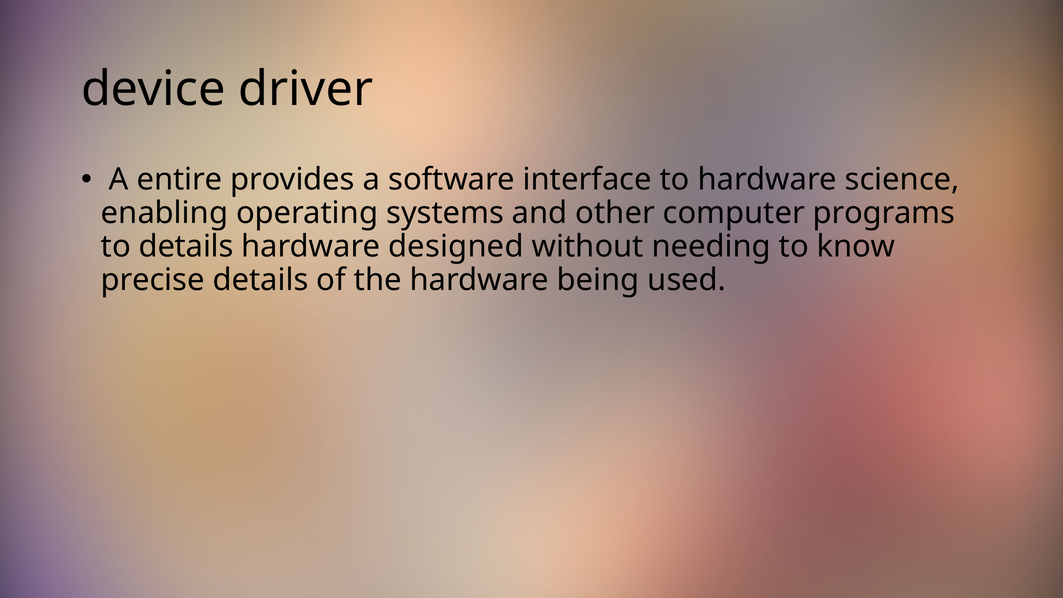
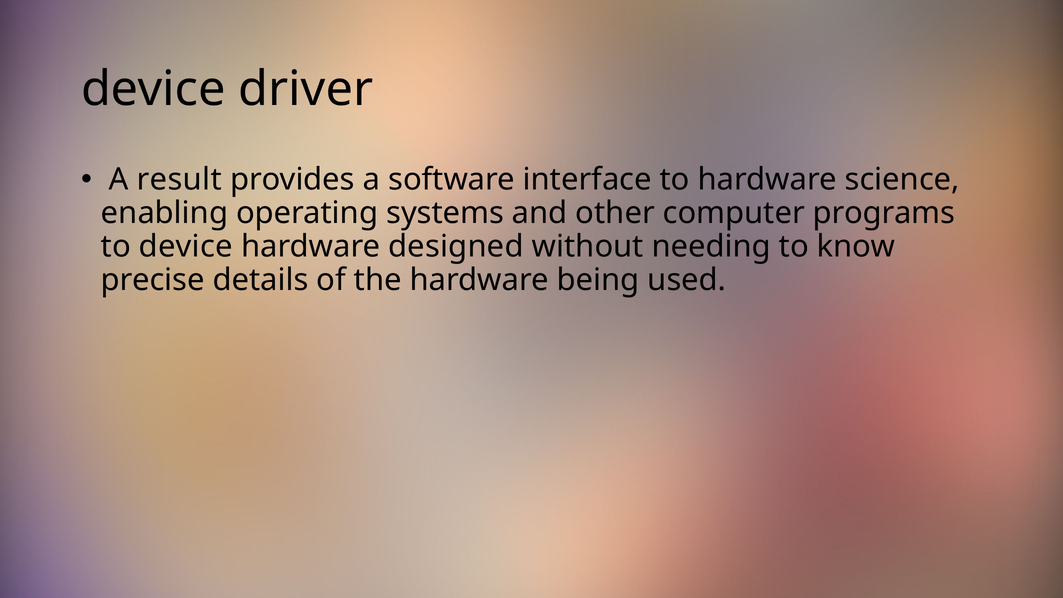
entire: entire -> result (179, 180)
to details: details -> device (186, 247)
